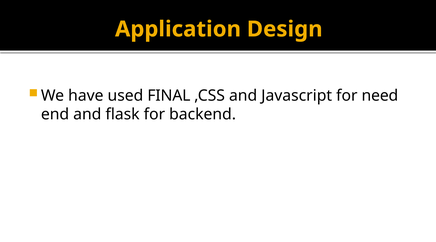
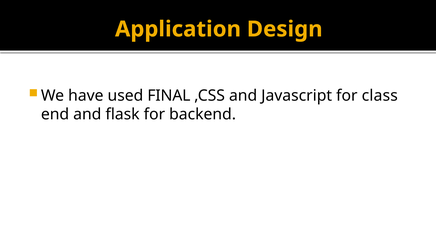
need: need -> class (380, 96)
